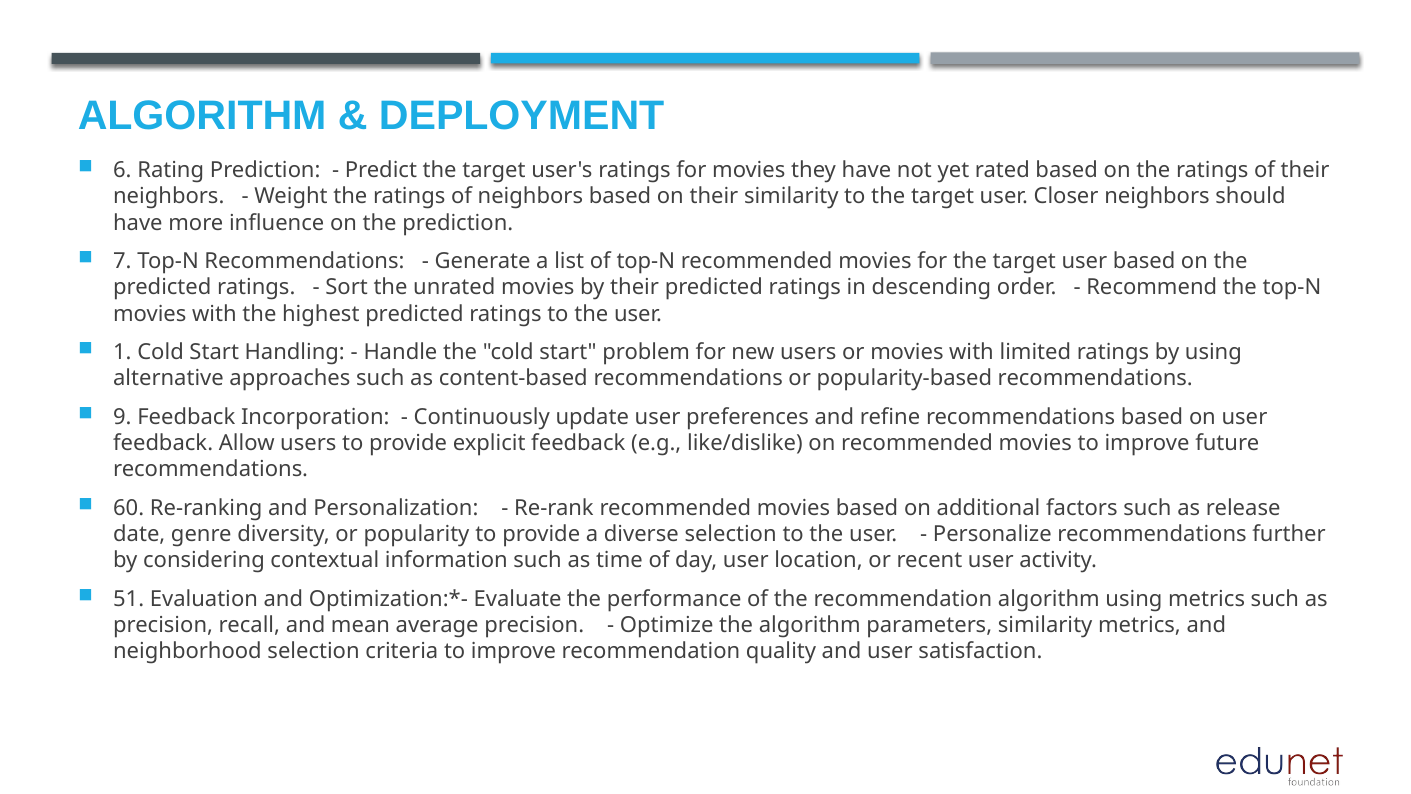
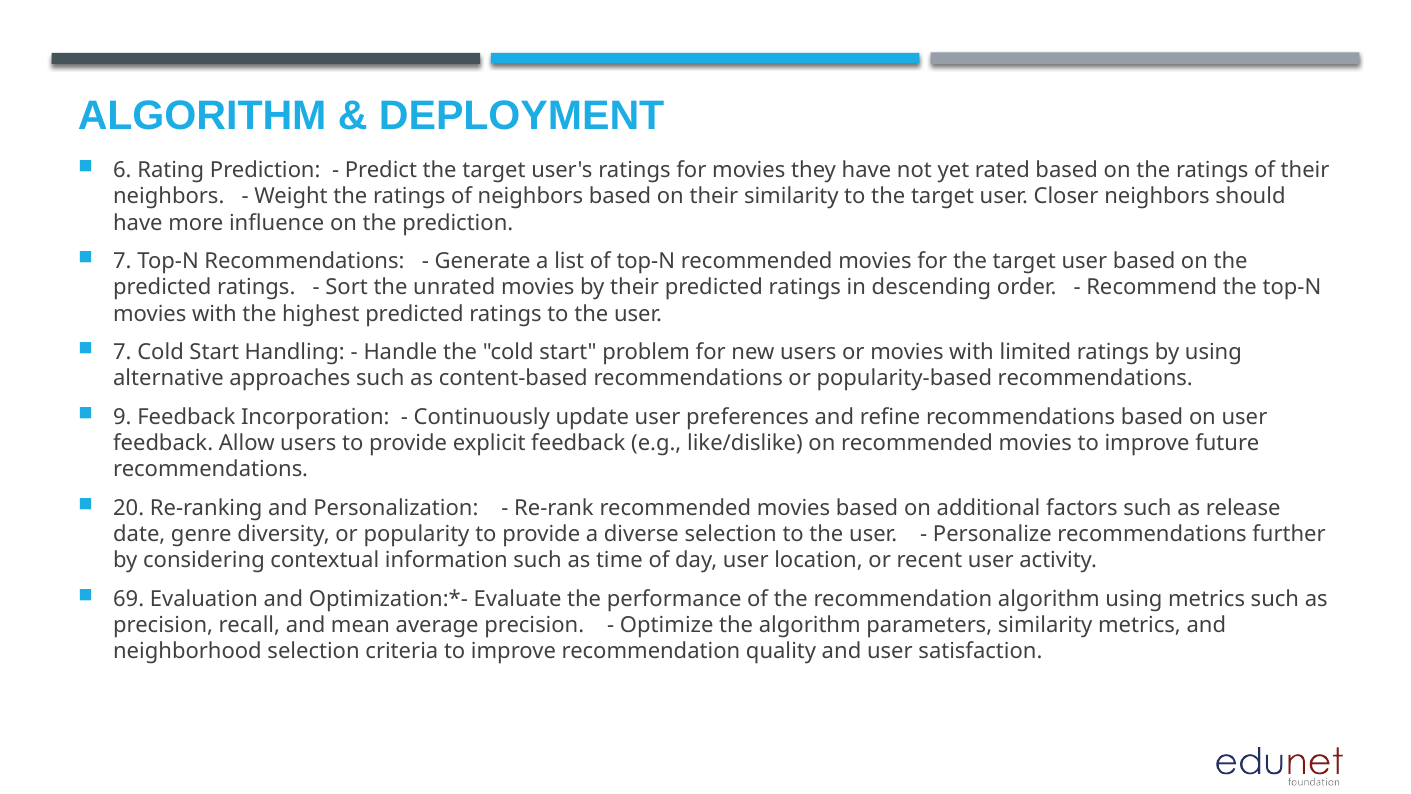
1: 1 -> 7 (122, 352)
60: 60 -> 20 (129, 508)
51: 51 -> 69 (129, 599)
